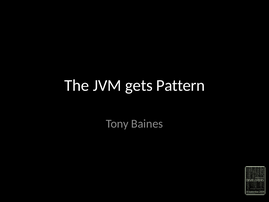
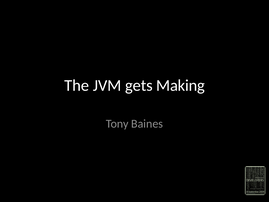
Pattern: Pattern -> Making (181, 85)
